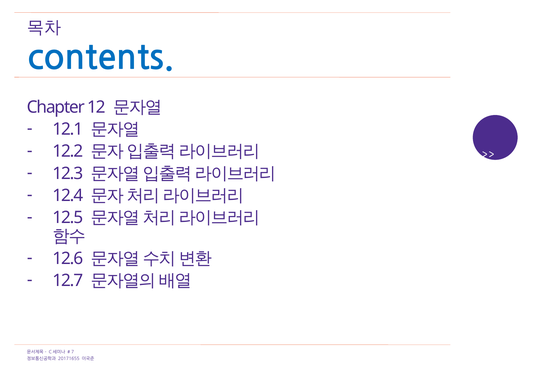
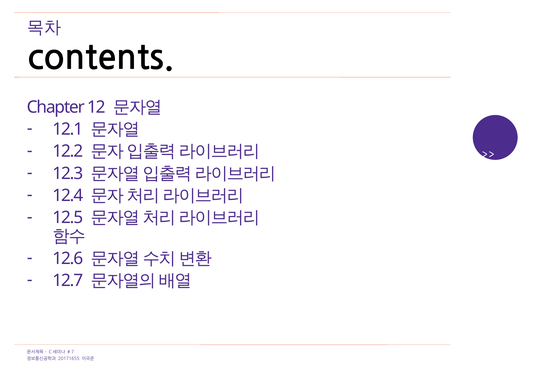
contents colour: blue -> black (101, 58)
